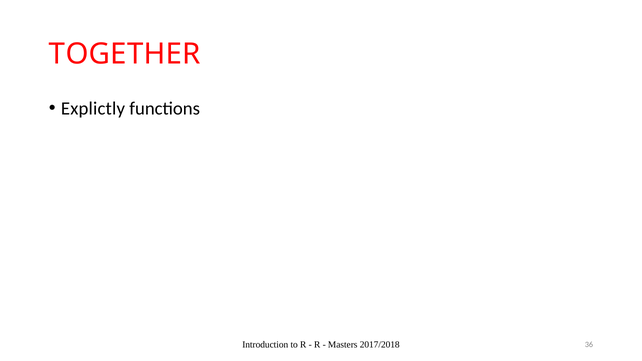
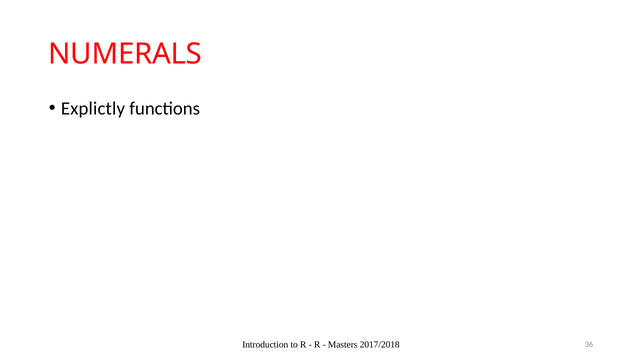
TOGETHER: TOGETHER -> NUMERALS (125, 54)
